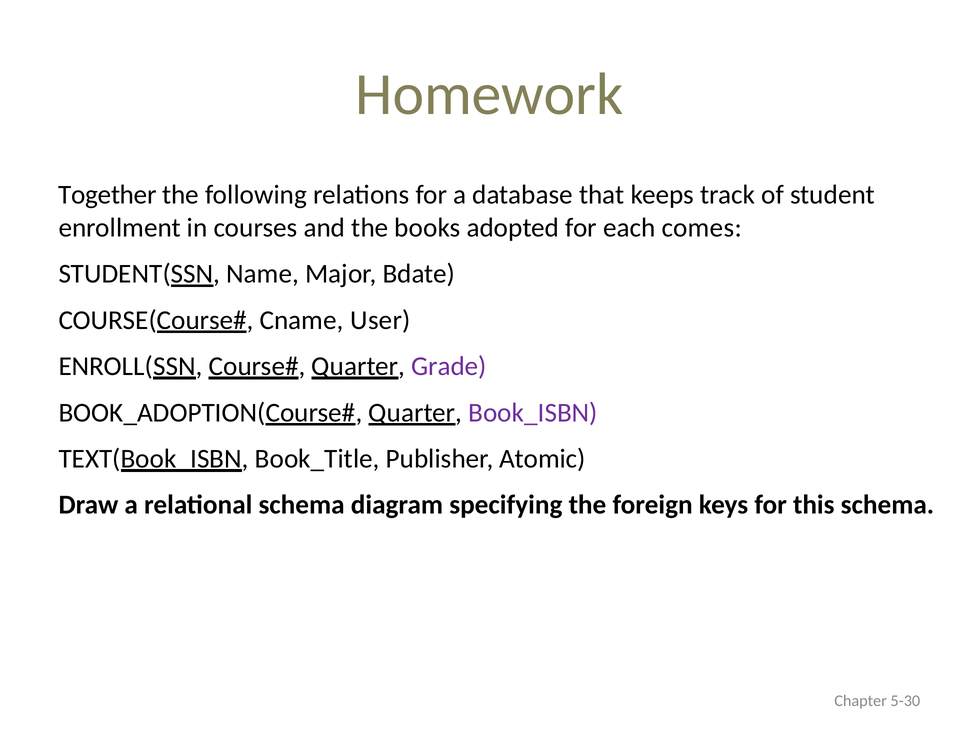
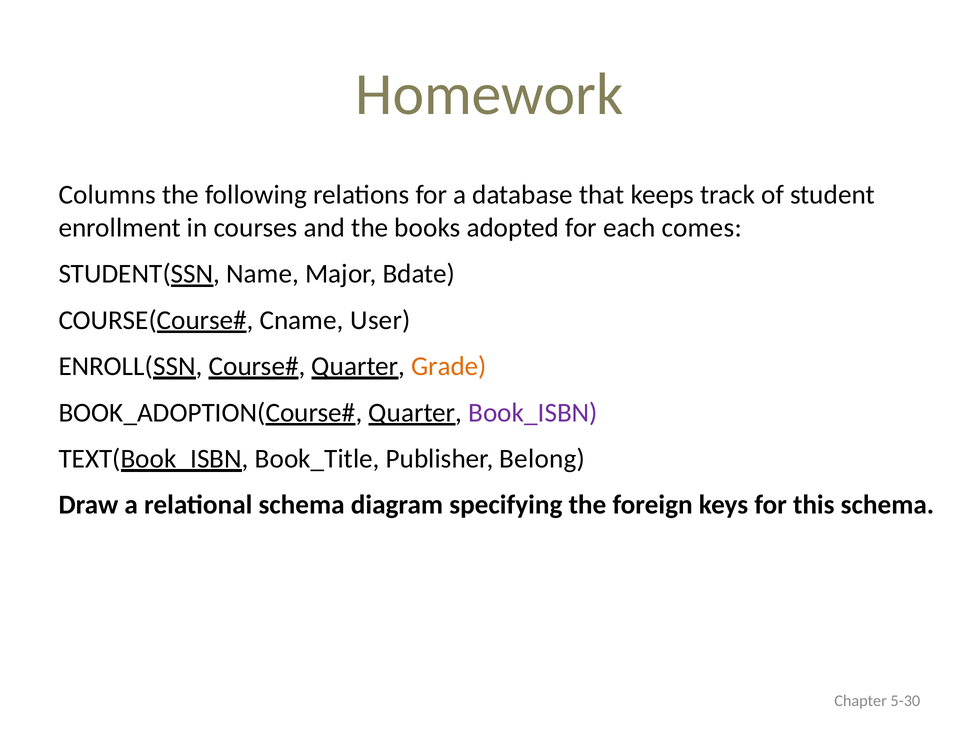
Together: Together -> Columns (107, 195)
Grade colour: purple -> orange (449, 366)
Atomic: Atomic -> Belong (542, 459)
